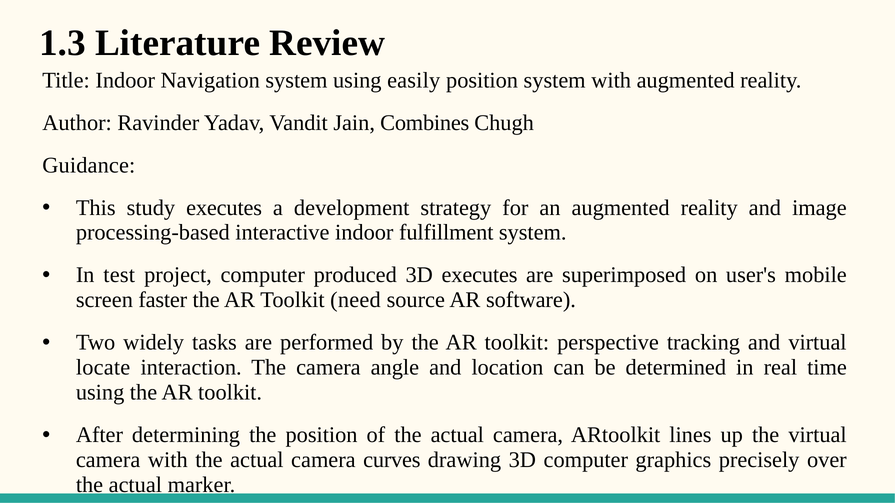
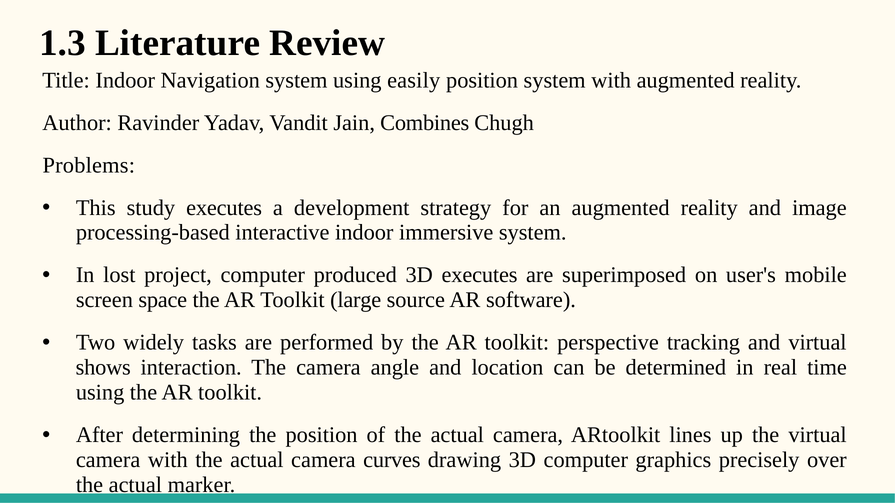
Guidance: Guidance -> Problems (89, 165)
fulfillment: fulfillment -> immersive (446, 233)
test: test -> lost (119, 275)
faster: faster -> space (163, 300)
need: need -> large (356, 300)
locate: locate -> shows (103, 368)
